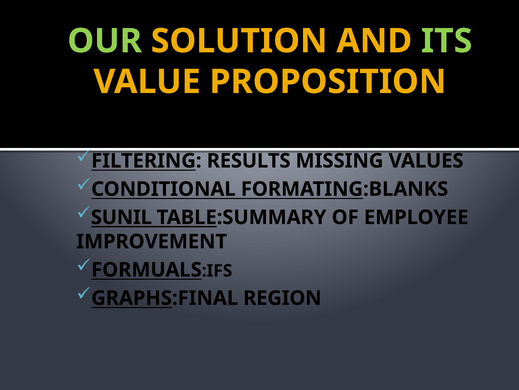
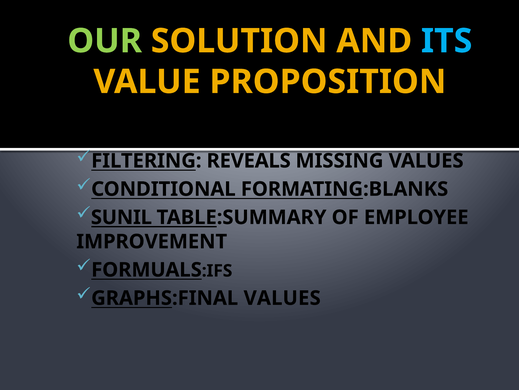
ITS colour: light green -> light blue (447, 41)
RESULTS: RESULTS -> REVEALS (249, 161)
GRAPHS:FINAL REGION: REGION -> VALUES (282, 298)
